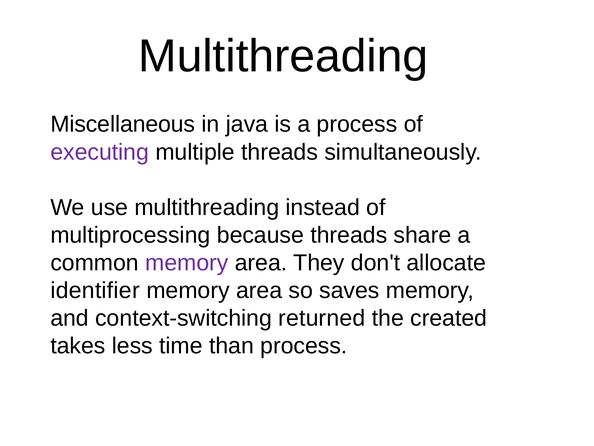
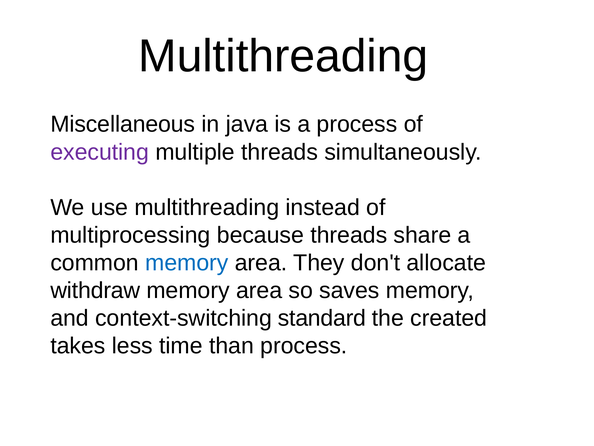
memory colour: purple -> blue (187, 263)
identifier: identifier -> withdraw (95, 290)
returned: returned -> standard (322, 318)
